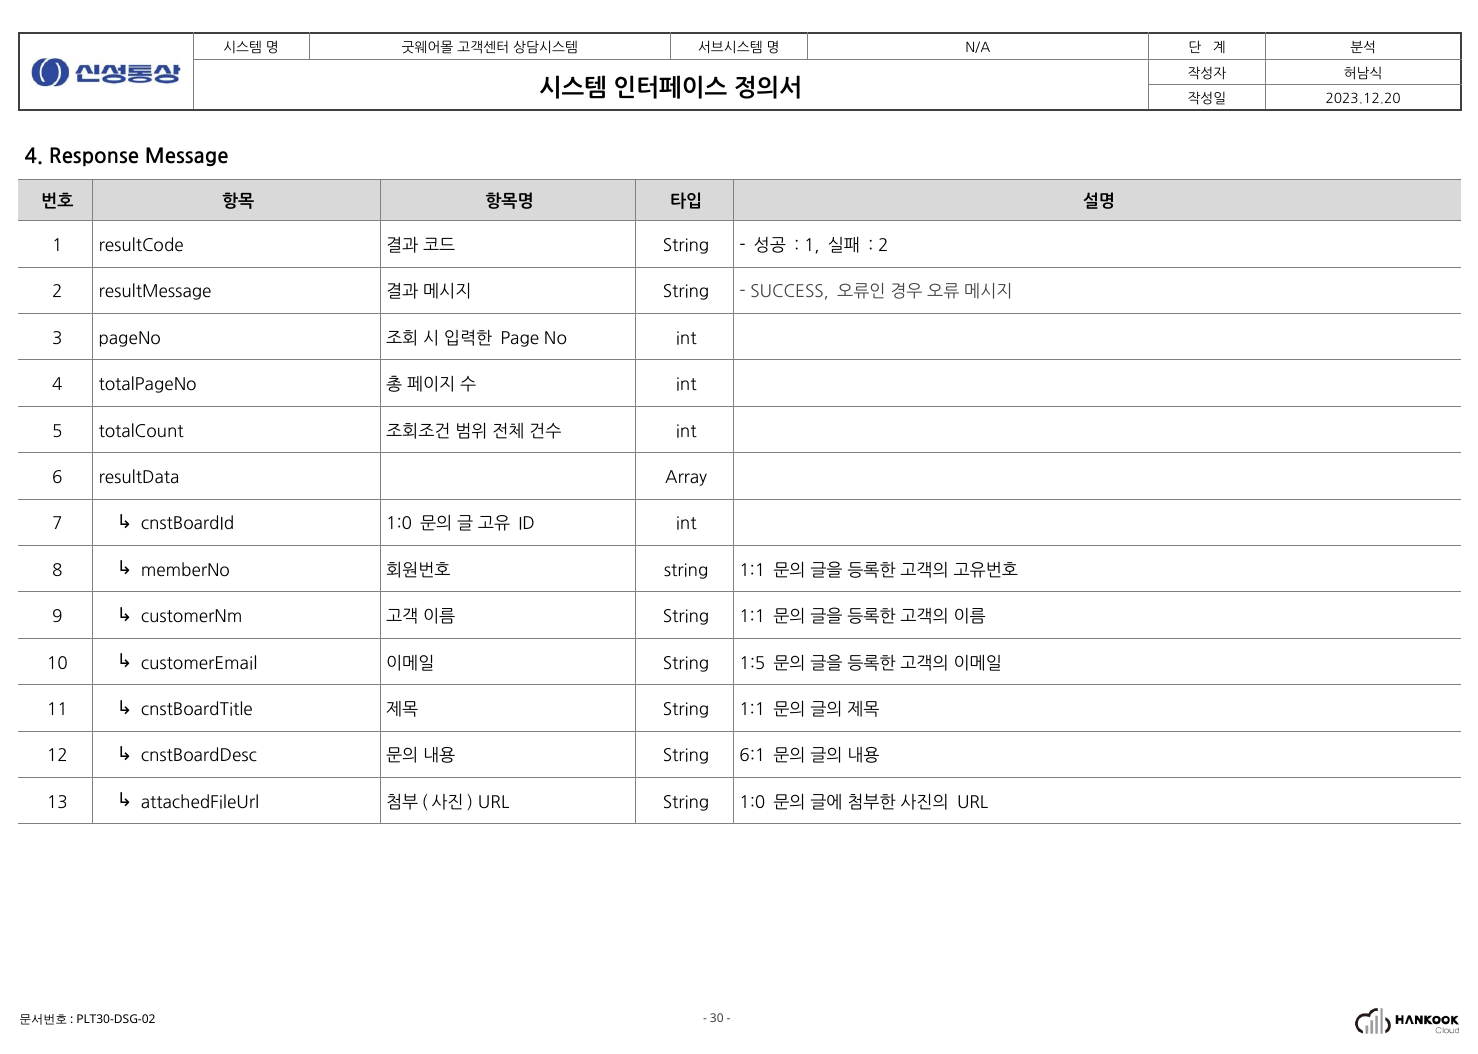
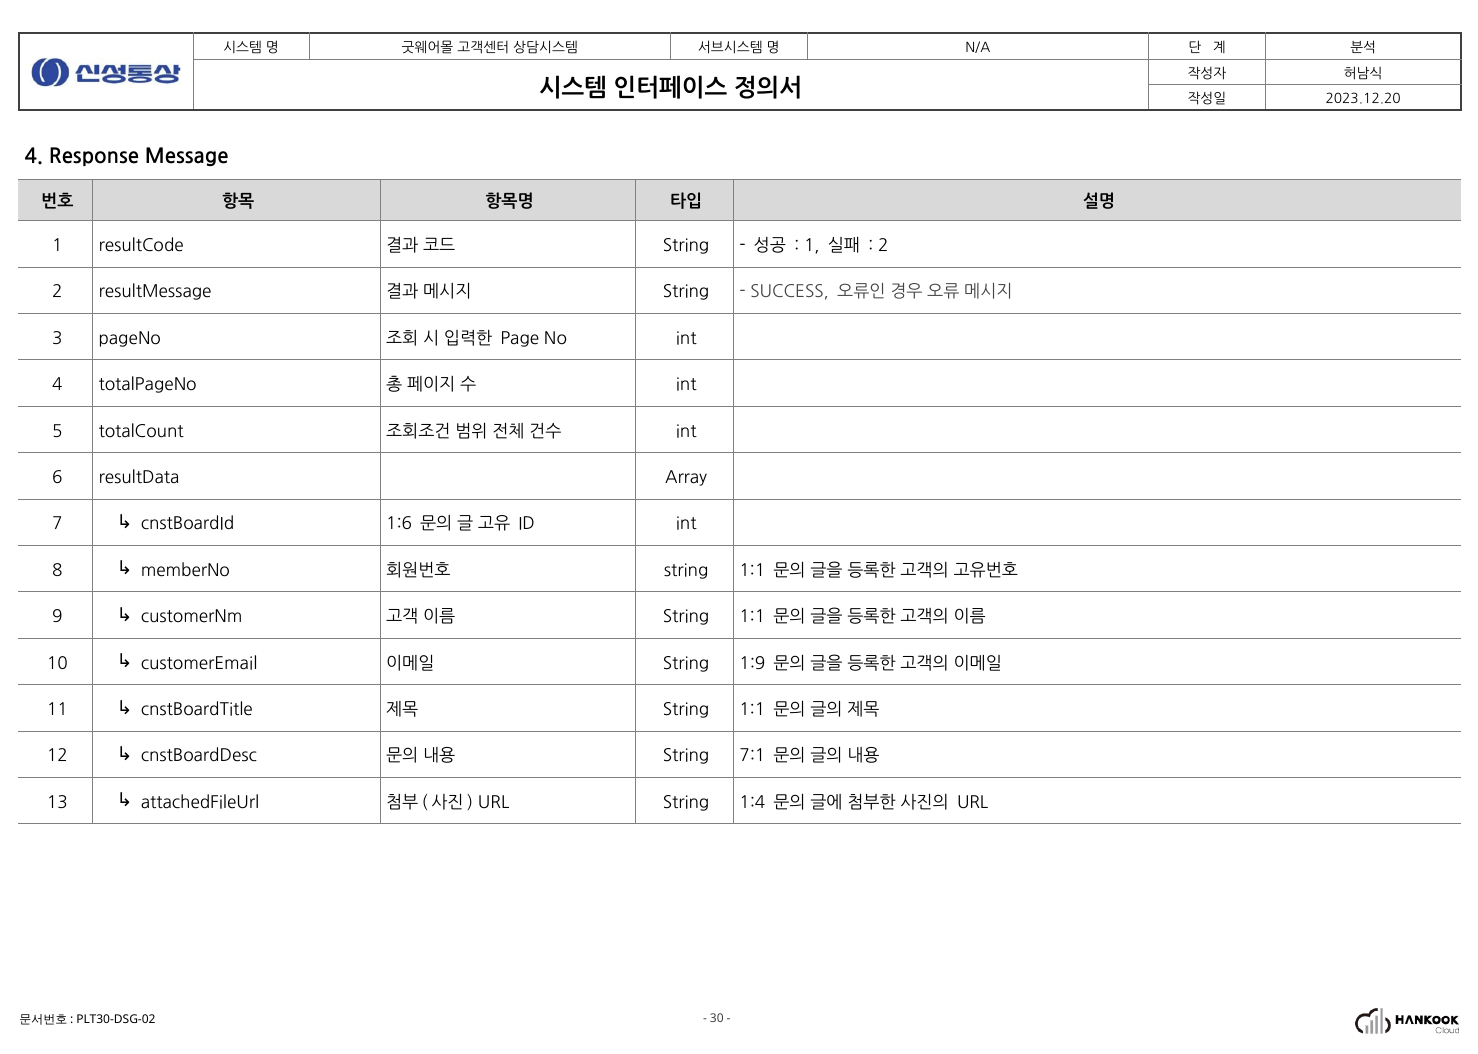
cnstBoardId 1:0: 1:0 -> 1:6 (399, 524)
1:5: 1:5 -> 1:9 (752, 663)
6:1: 6:1 -> 7:1 (752, 756)
String 1:0: 1:0 -> 1:4 (752, 802)
